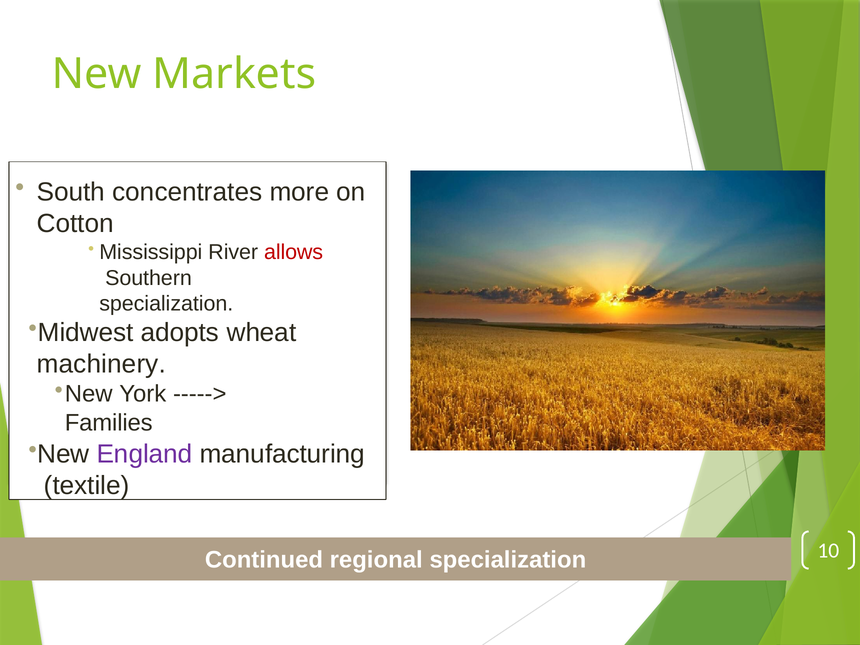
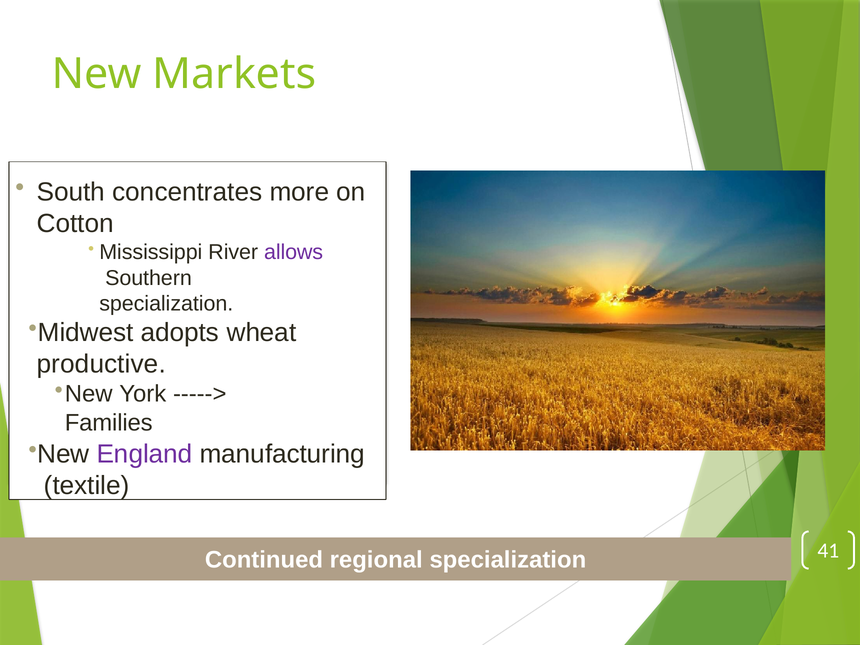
allows colour: red -> purple (294, 252)
machinery: machinery -> productive (101, 364)
10: 10 -> 41 (828, 551)
